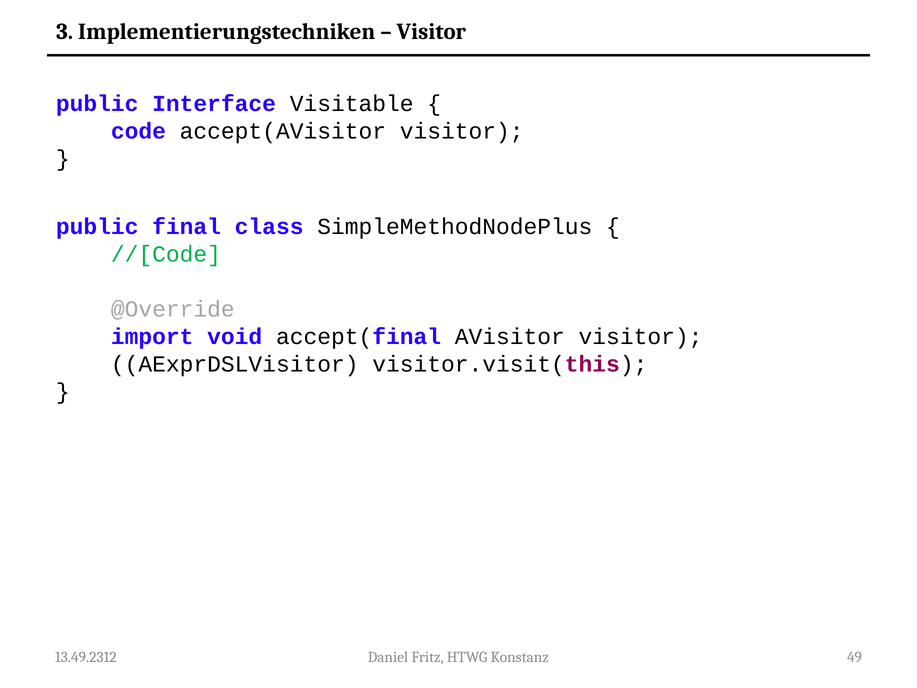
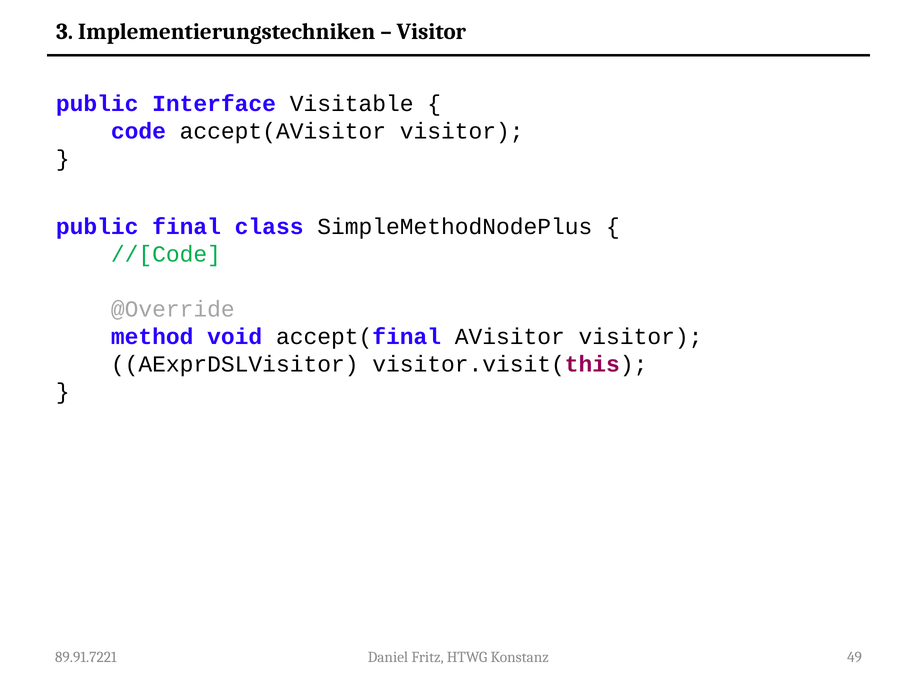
import: import -> method (152, 337)
13.49.2312: 13.49.2312 -> 89.91.7221 (86, 657)
